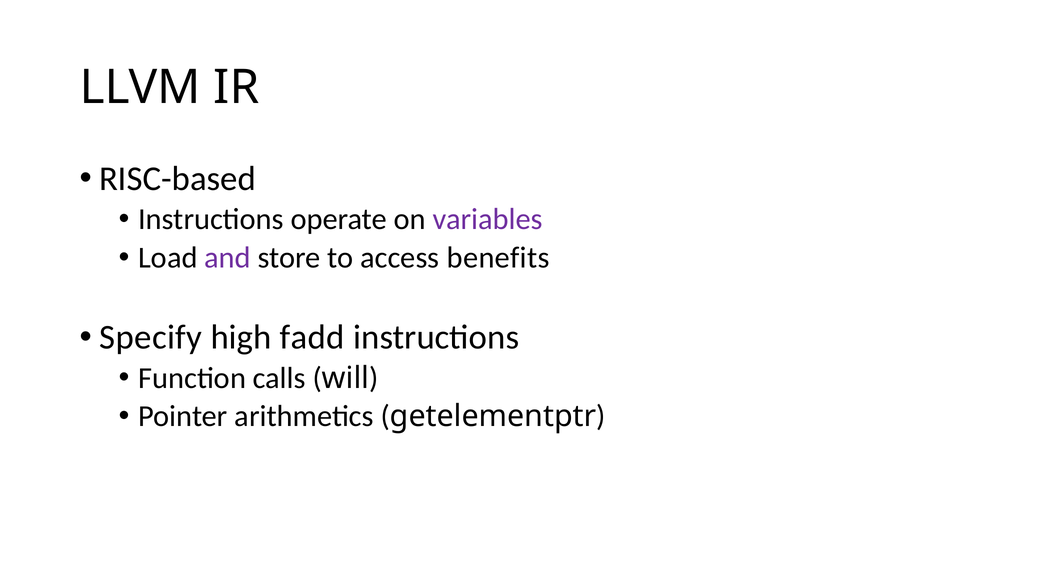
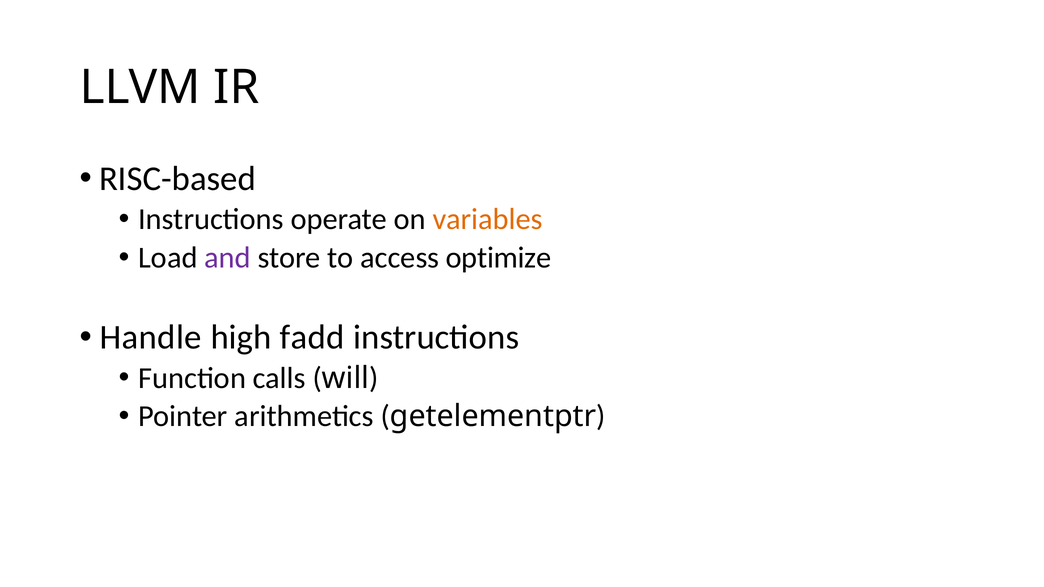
variables colour: purple -> orange (488, 220)
benefits: benefits -> optimize (498, 258)
Specify: Specify -> Handle (151, 338)
